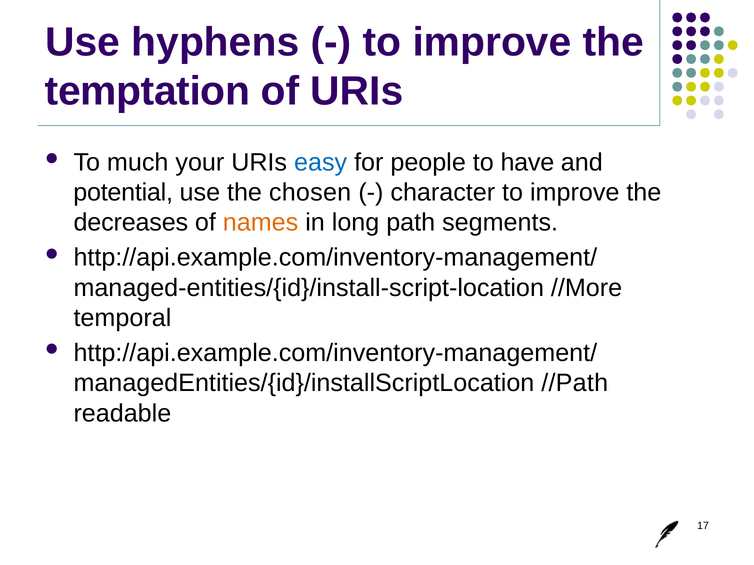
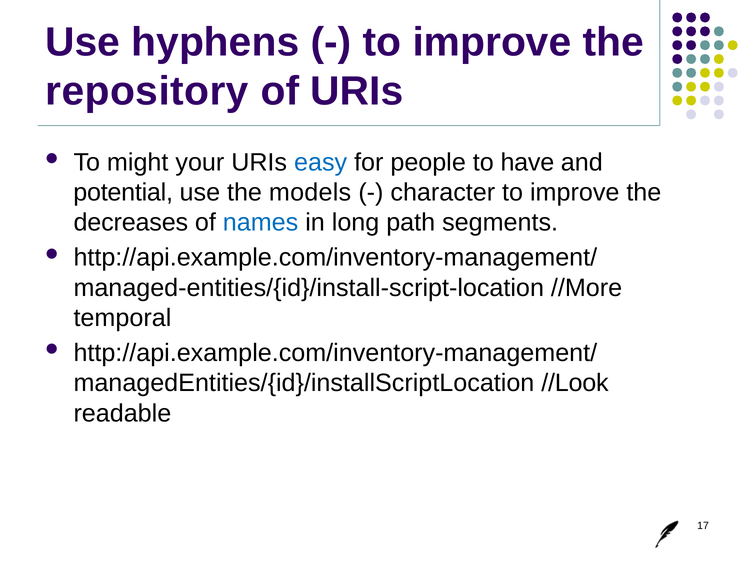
temptation: temptation -> repository (147, 91)
much: much -> might (138, 162)
chosen: chosen -> models (310, 193)
names colour: orange -> blue (261, 223)
//Path: //Path -> //Look (575, 384)
